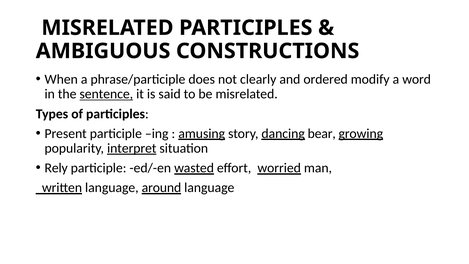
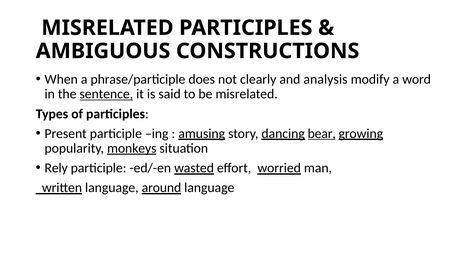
ordered: ordered -> analysis (326, 79)
bear underline: none -> present (322, 133)
interpret: interpret -> monkeys (132, 148)
